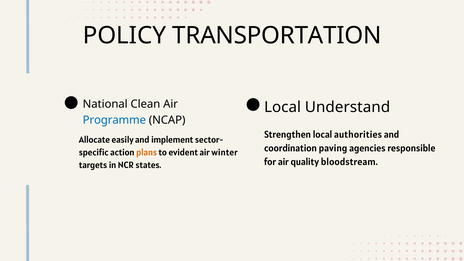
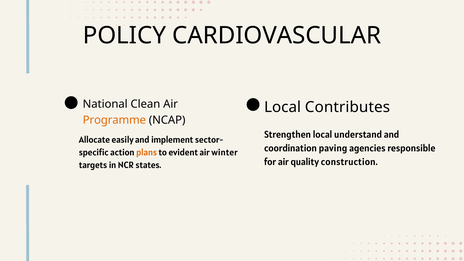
TRANSPORTATION: TRANSPORTATION -> CARDIOVASCULAR (277, 35)
Understand: Understand -> Contributes (347, 107)
Programme colour: blue -> orange (114, 120)
authorities: authorities -> understand (358, 135)
bloodstream: bloodstream -> construction (349, 162)
